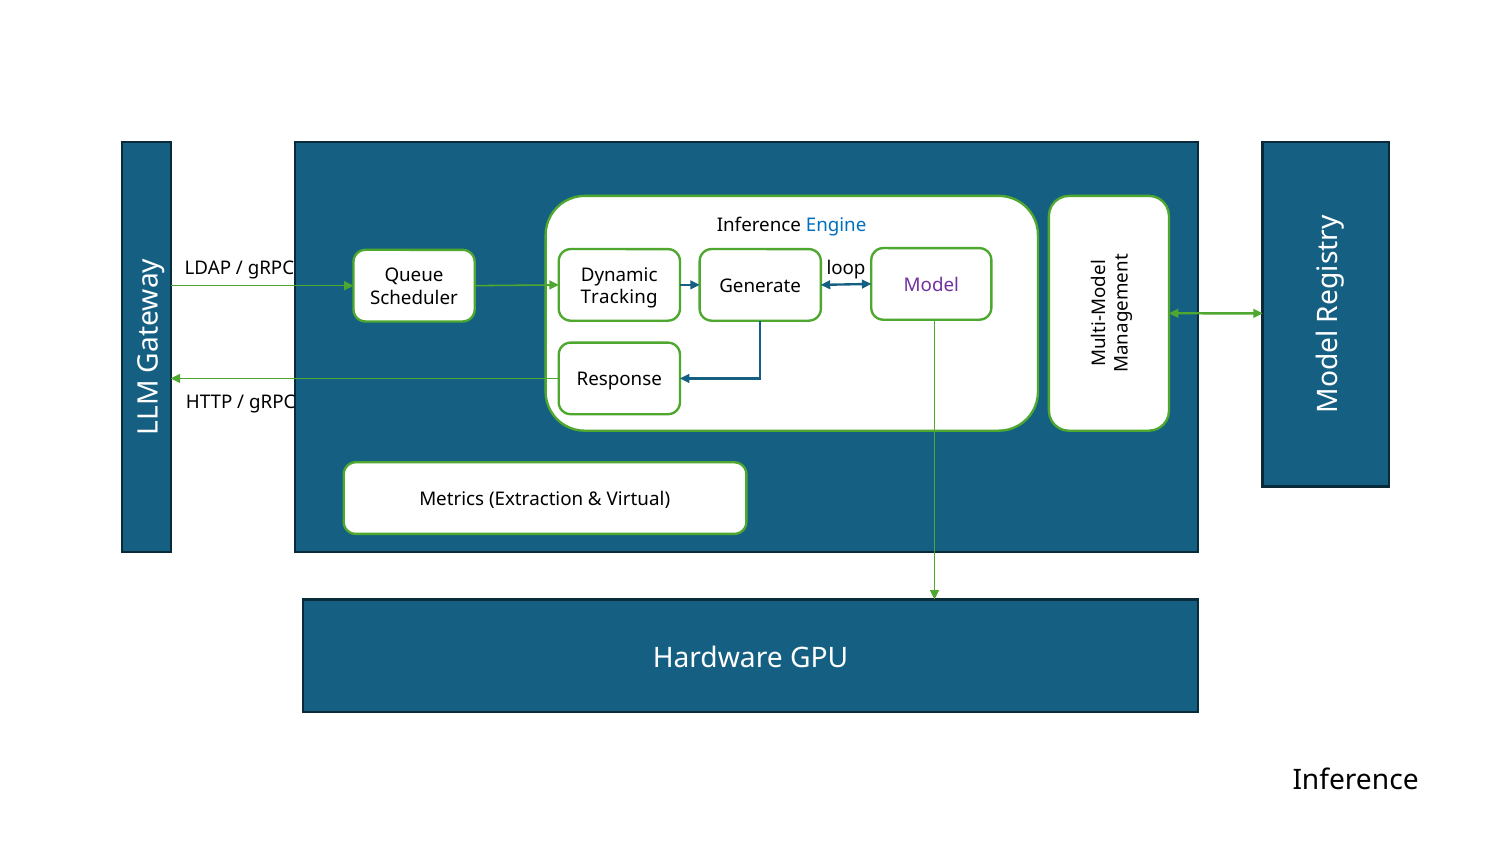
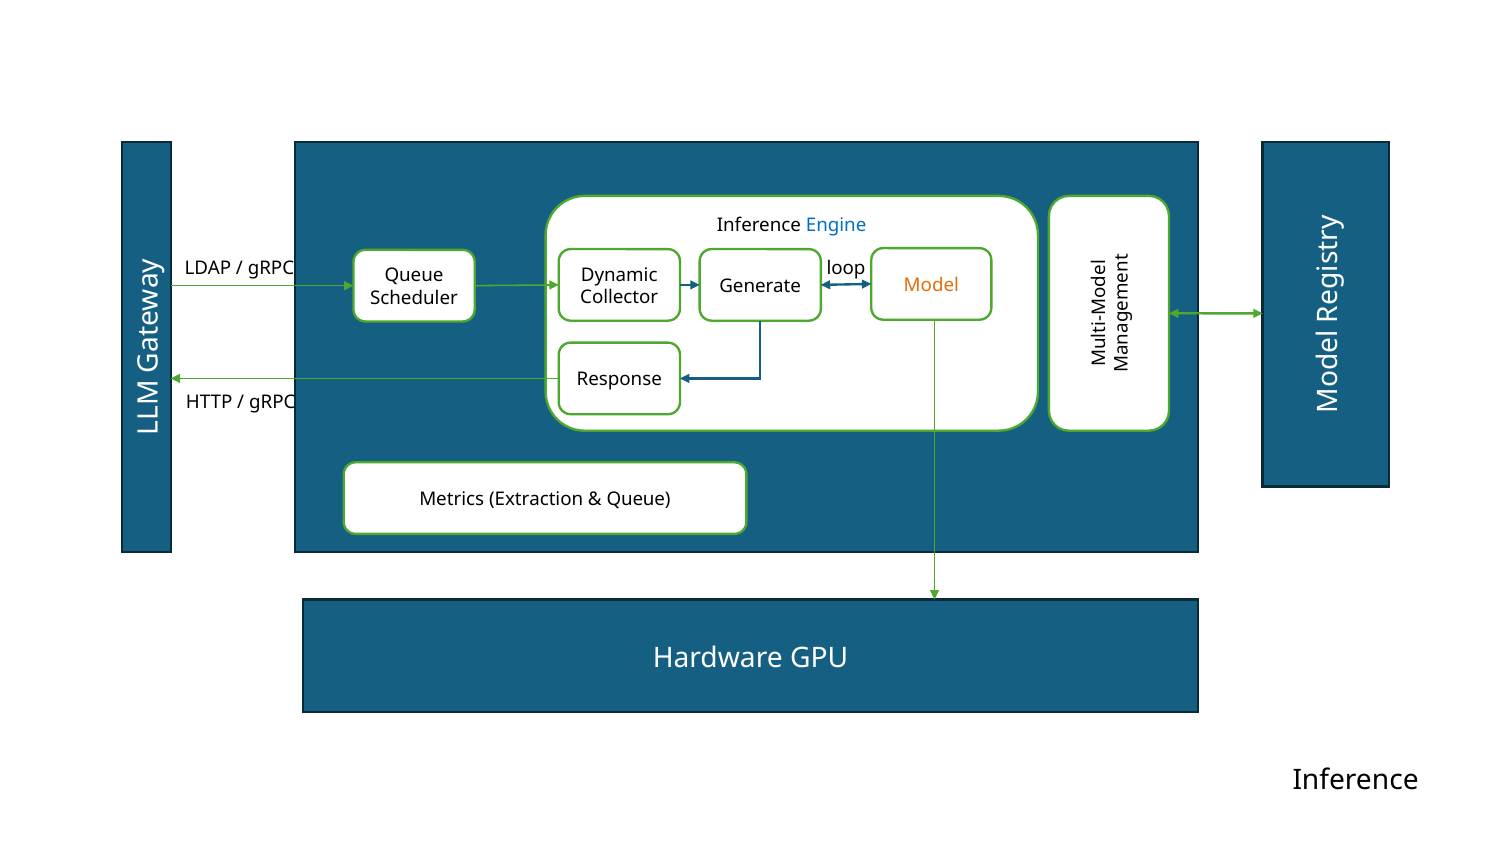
Model colour: purple -> orange (931, 285)
Tracking: Tracking -> Collector (619, 297)
Virtual: Virtual -> Queue (639, 499)
